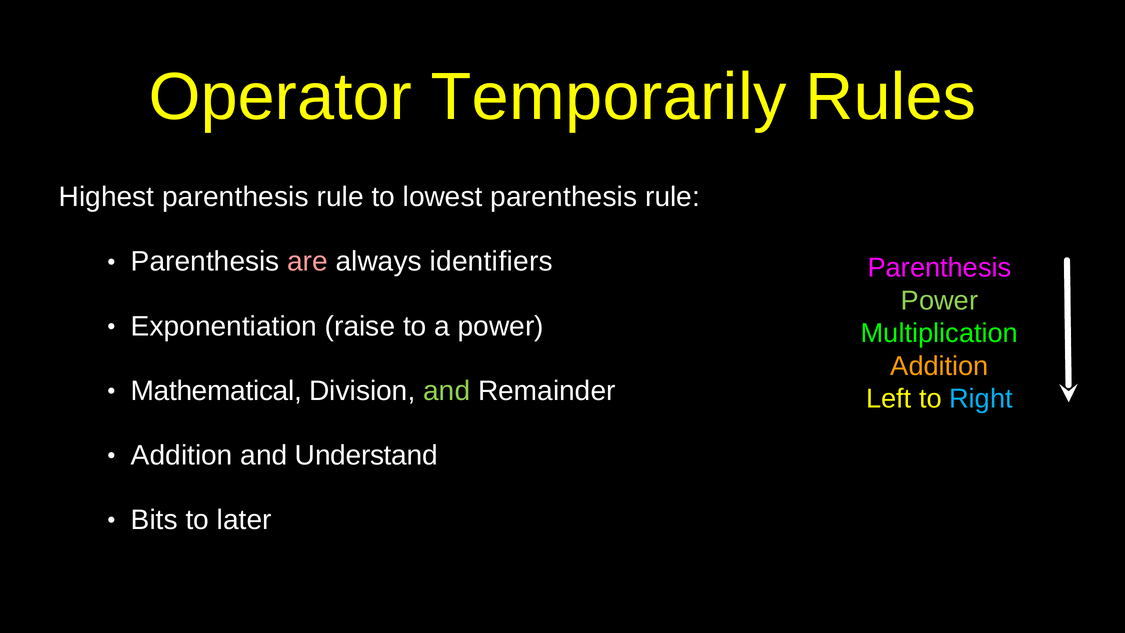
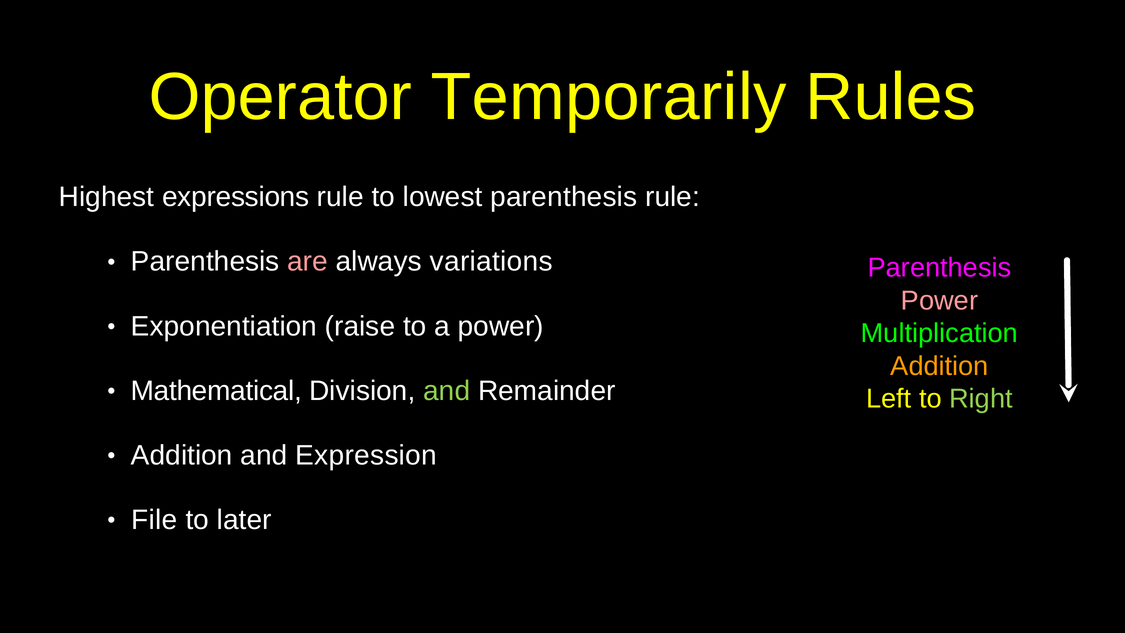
Highest parenthesis: parenthesis -> expressions (236, 197)
identifiers: identifiers -> variations (491, 262)
Power colour: light green -> pink (940, 301)
Right colour: light blue -> light green (981, 399)
Understand: Understand -> Expression (366, 455)
Bits: Bits -> File (154, 520)
